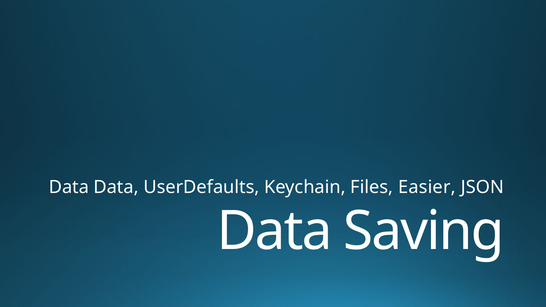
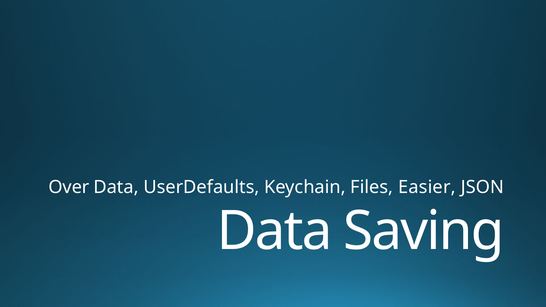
Data: Data -> Over (69, 187)
